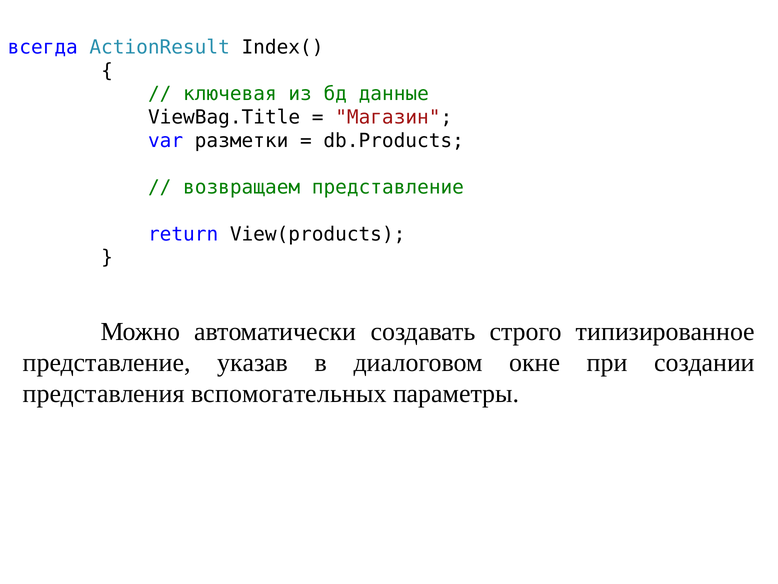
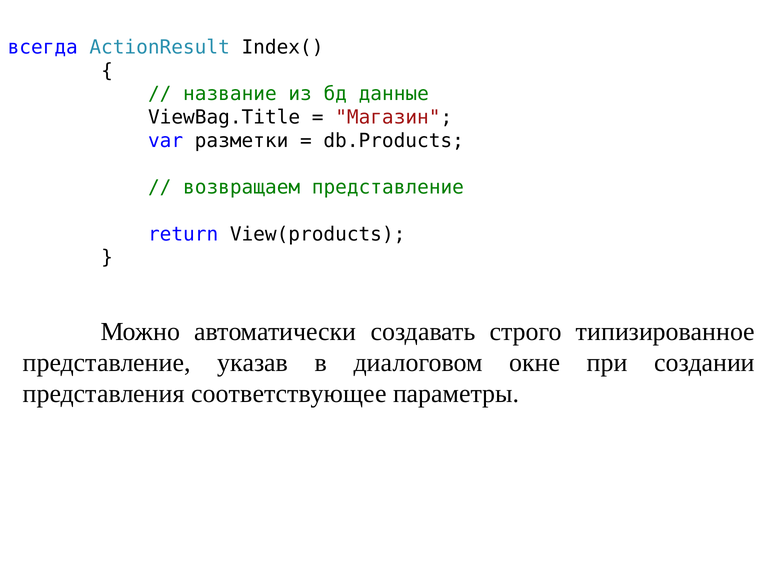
ключевая: ключевая -> название (230, 94)
вспомогательных: вспомогательных -> соответствующее (289, 394)
